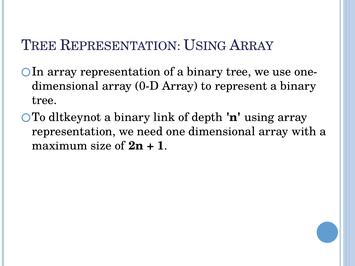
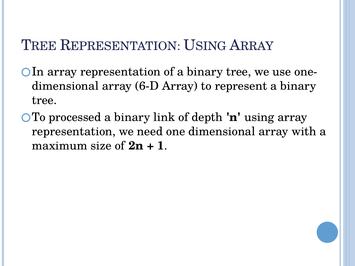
0-D: 0-D -> 6-D (147, 86)
dltkeynot: dltkeynot -> processed (75, 117)
